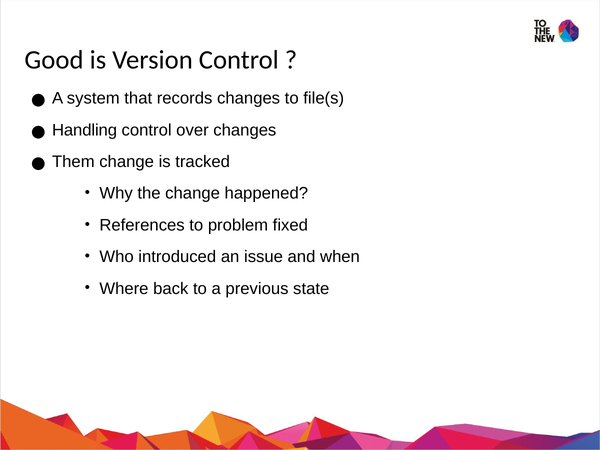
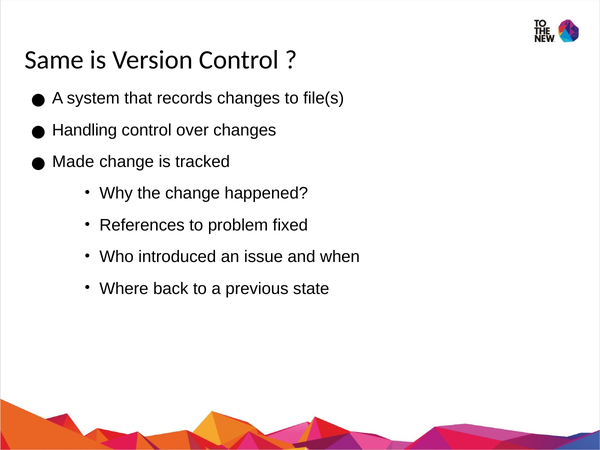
Good: Good -> Same (54, 60)
Them: Them -> Made (73, 162)
